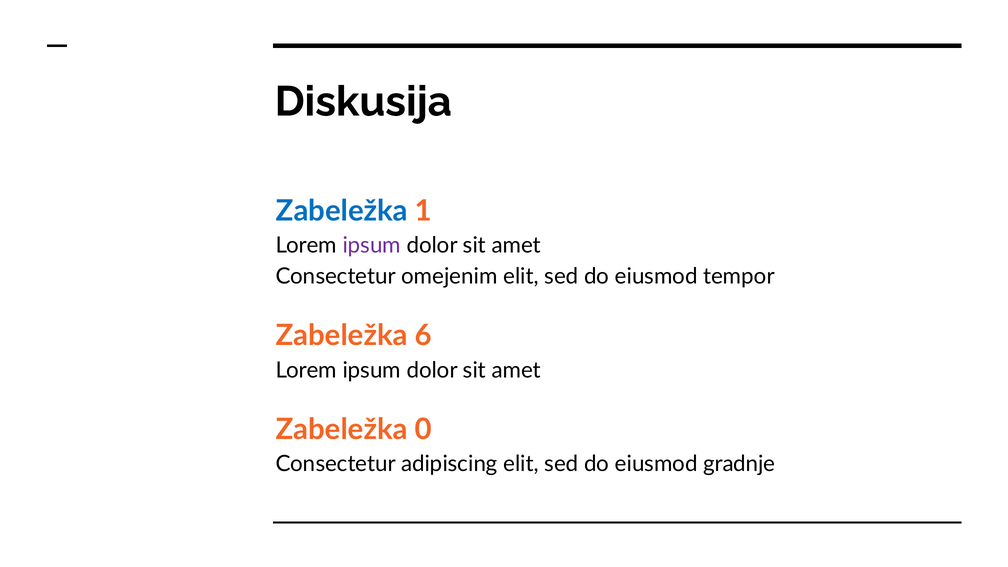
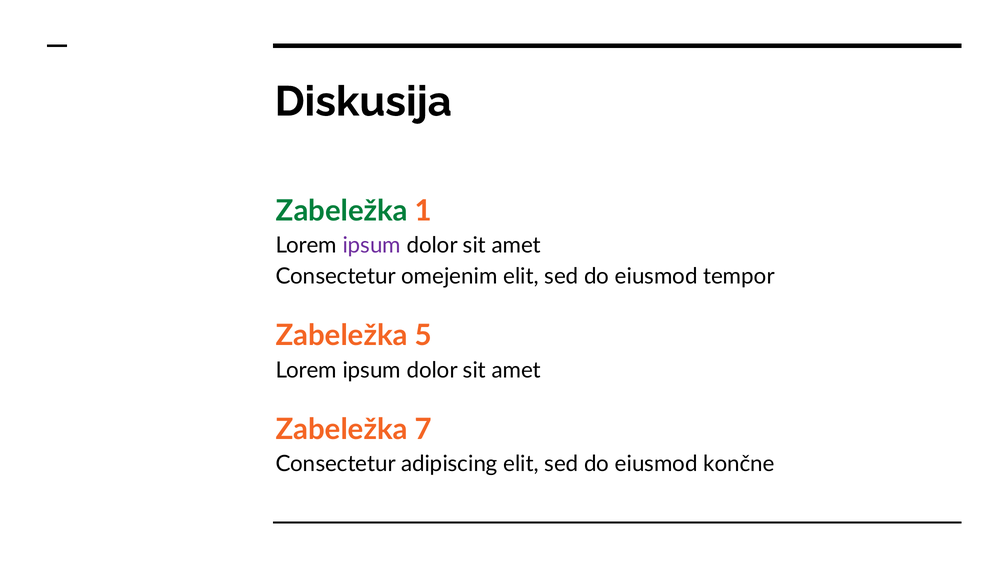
Zabeležka colour: blue -> green (342, 211)
6: 6 -> 5 (423, 336)
0: 0 -> 7 (423, 429)
gradnje: gradnje -> končne (739, 464)
